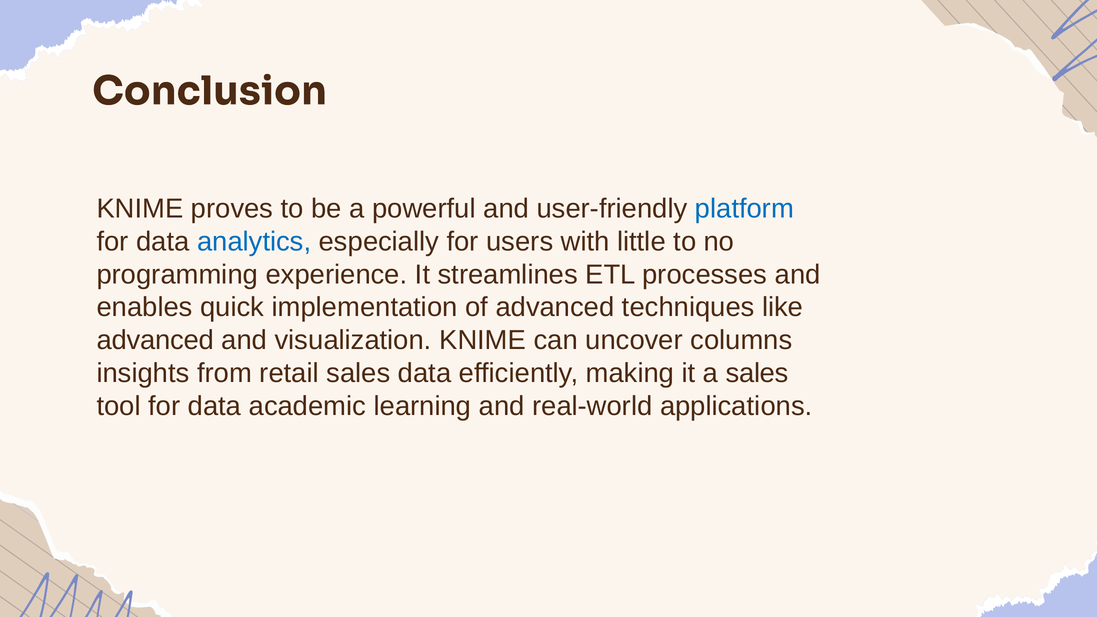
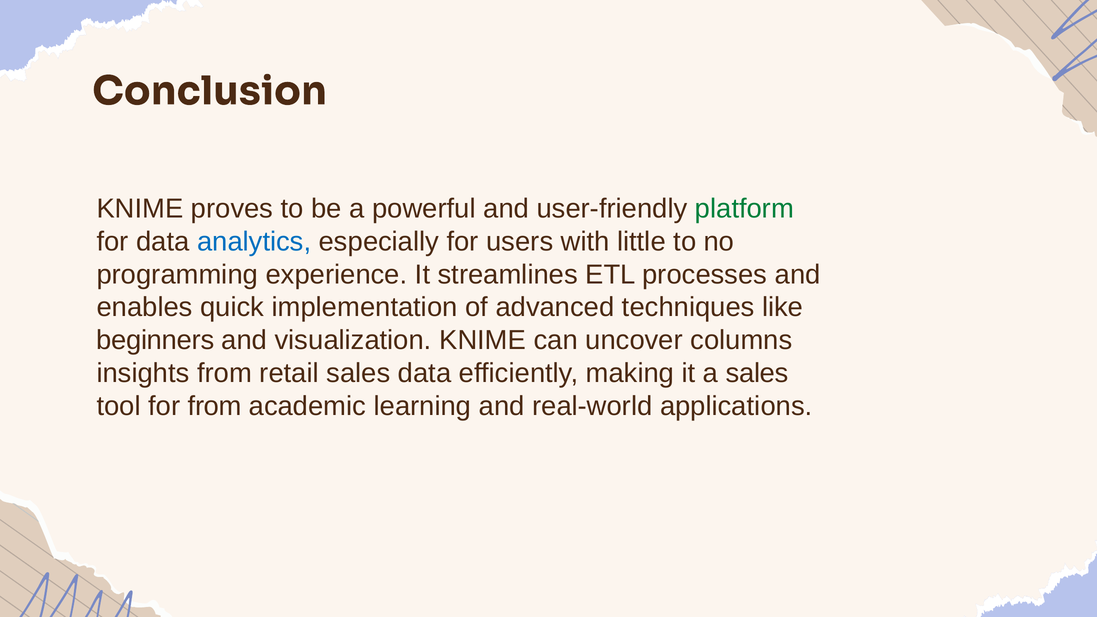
platform colour: blue -> green (744, 209)
advanced: advanced -> beginners (155, 340)
tool for data: data -> from (215, 406)
